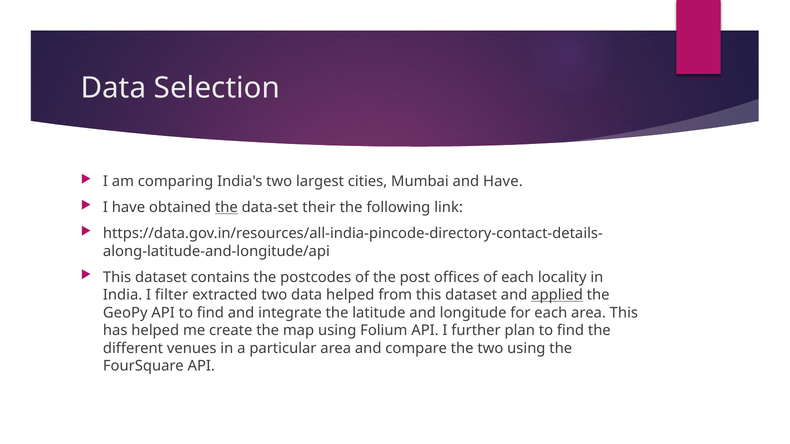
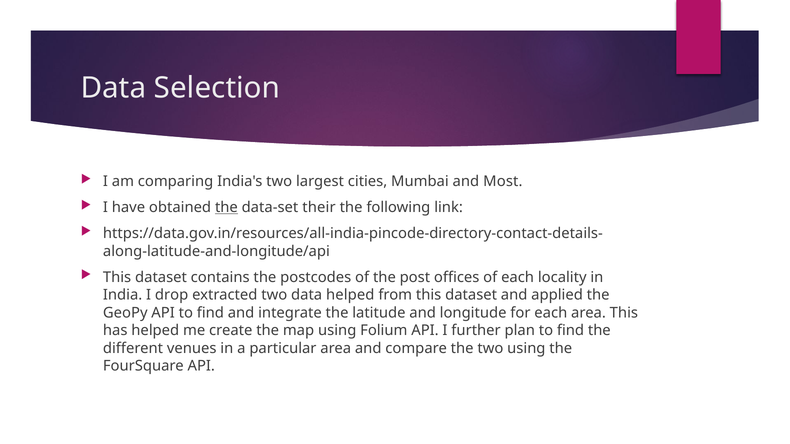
and Have: Have -> Most (503, 182)
filter: filter -> drop (172, 295)
applied underline: present -> none (557, 295)
